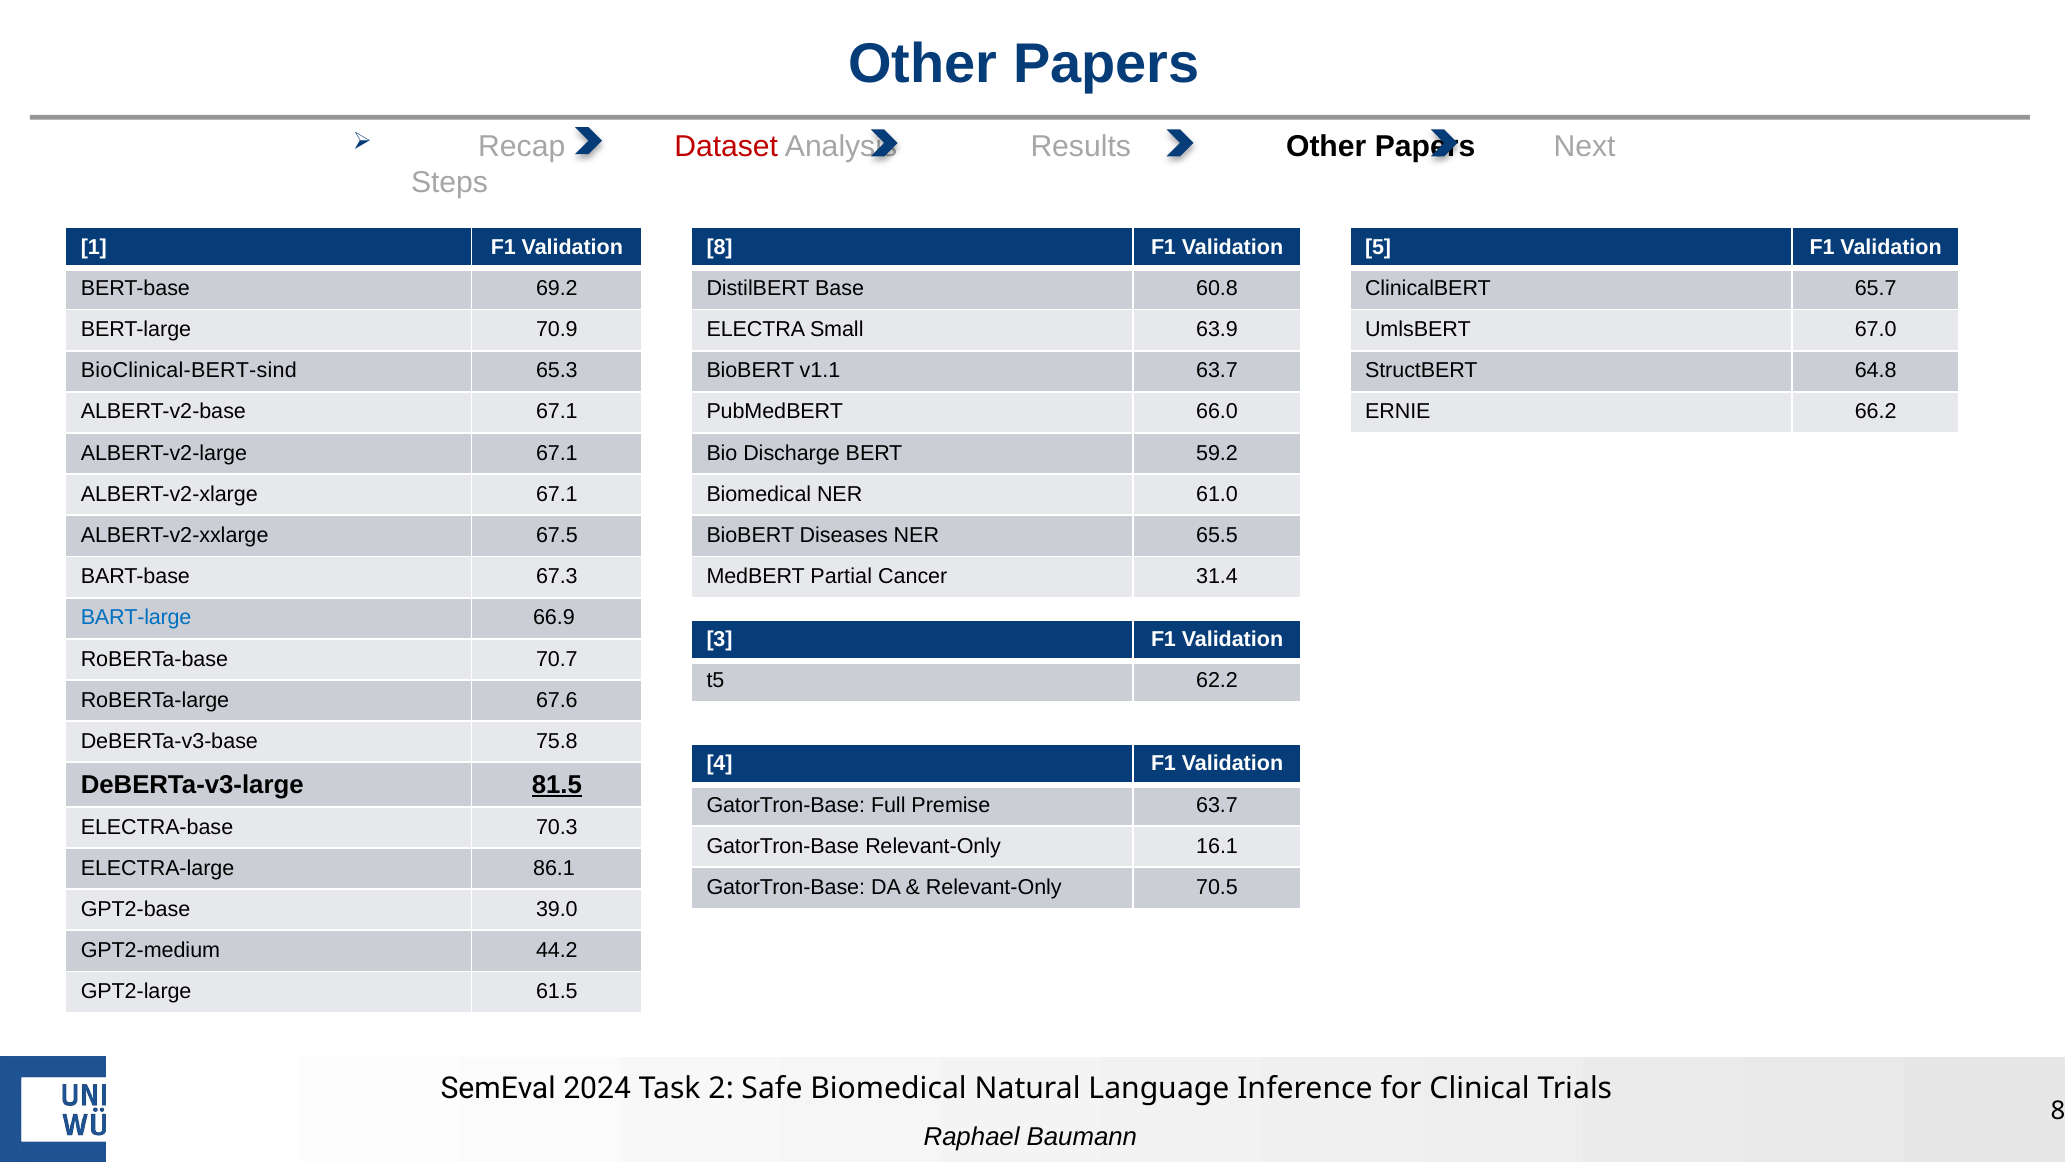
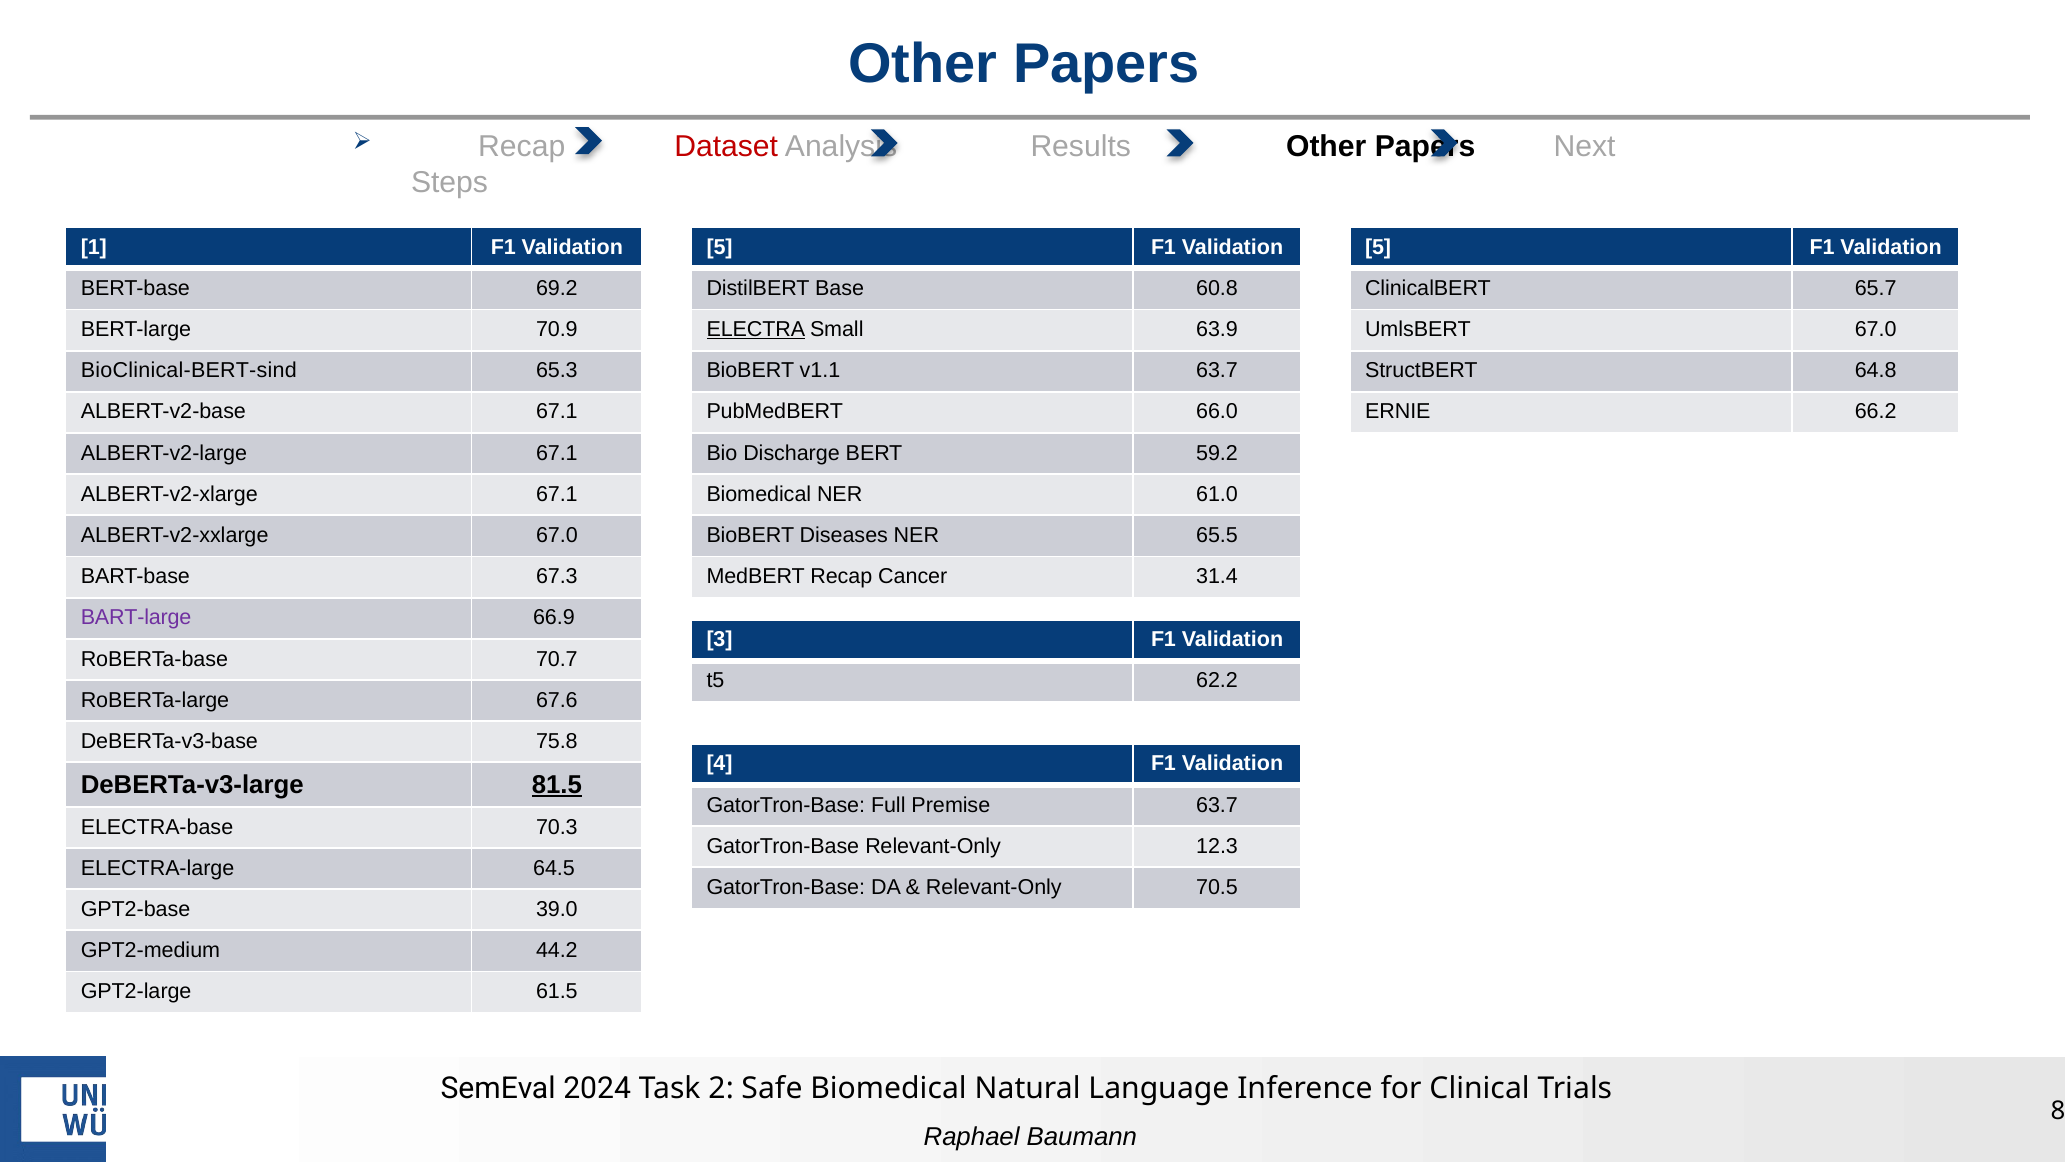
8: 8 -> 5 (720, 247)
ELECTRA underline: none -> present (756, 329)
ALBERT-v2-xxlarge 67.5: 67.5 -> 67.0 (557, 535)
MedBERT Partial: Partial -> Recap (841, 576)
BART-large colour: blue -> purple (136, 618)
16.1: 16.1 -> 12.3 (1217, 846)
86.1: 86.1 -> 64.5 (554, 868)
